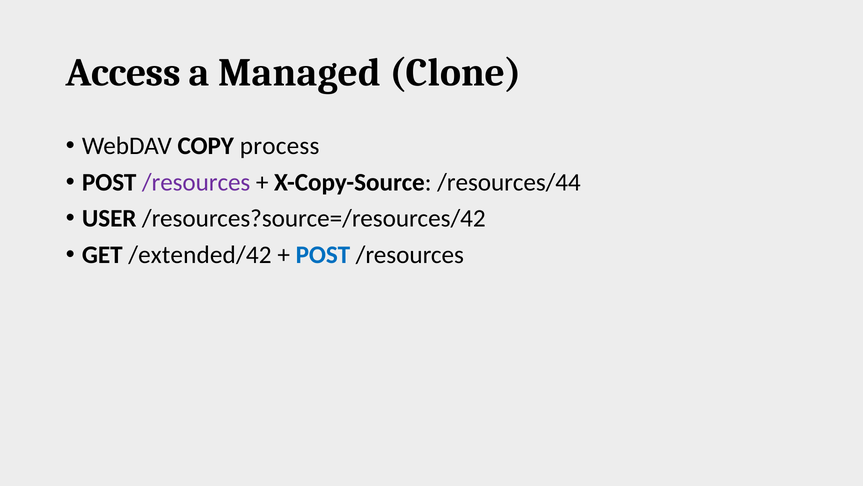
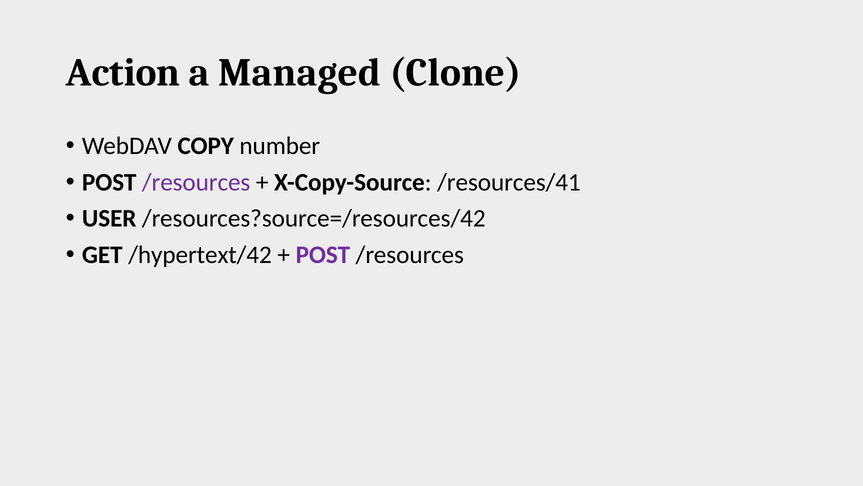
Access: Access -> Action (123, 72)
process: process -> number (280, 146)
/resources/44: /resources/44 -> /resources/41 (509, 182)
/extended/42: /extended/42 -> /hypertext/42 (200, 254)
POST colour: blue -> purple (323, 254)
